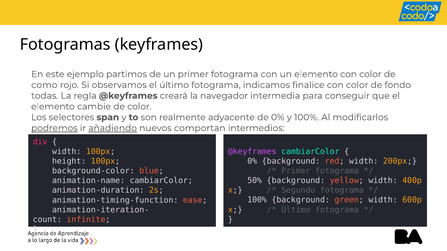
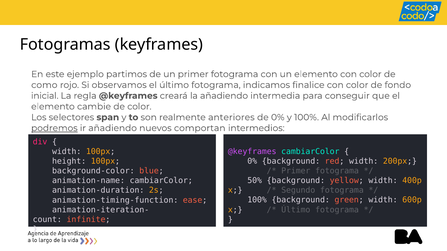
todas: todas -> inicial (45, 96)
la navegador: navegador -> añadiendo (224, 96)
adyacente: adyacente -> anteriores (231, 118)
añadiendo underline: present -> none (113, 128)
